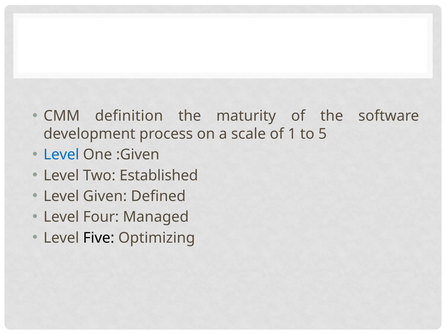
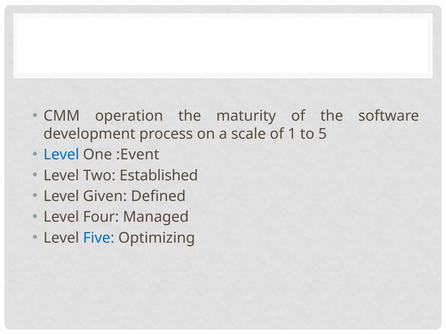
definition: definition -> operation (129, 116)
:Given: :Given -> :Event (138, 155)
Five colour: black -> blue (99, 238)
